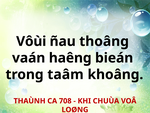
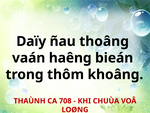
Vôùi: Vôùi -> Daïy (31, 41)
taâm: taâm -> thôm (66, 74)
